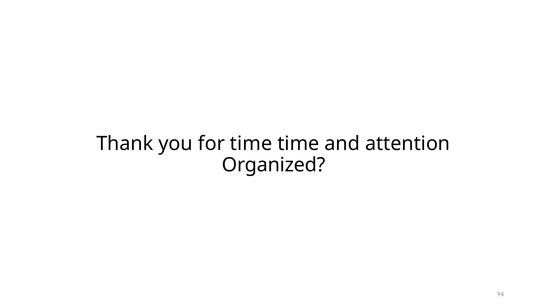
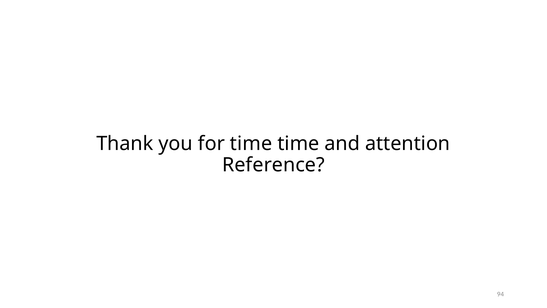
Organized: Organized -> Reference (273, 165)
